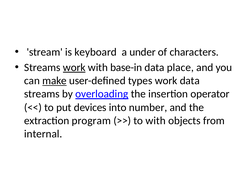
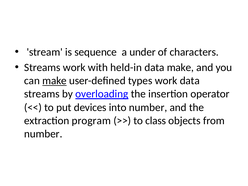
keyboard: keyboard -> sequence (96, 52)
work underline: present -> none (74, 67)
base-in: base-in -> held-in (126, 67)
data place: place -> make (180, 67)
to with: with -> class (156, 121)
internal: internal -> number (43, 134)
